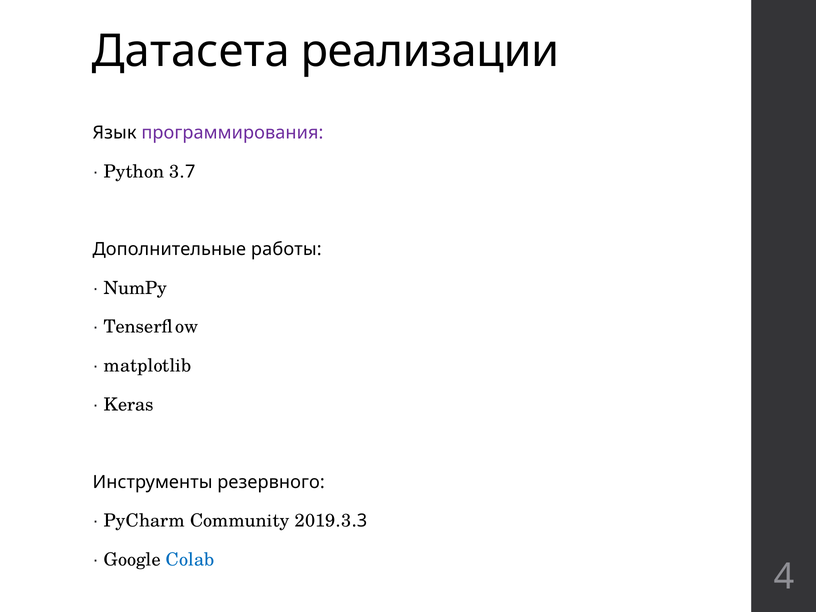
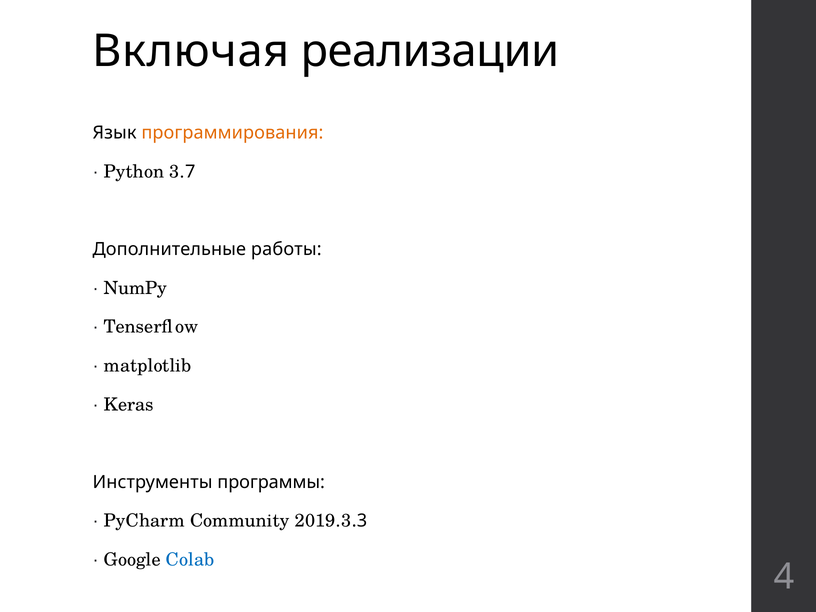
Датасета: Датасета -> Включая (191, 51)
программирования colour: purple -> orange (232, 133)
резервного: резервного -> программы (271, 482)
